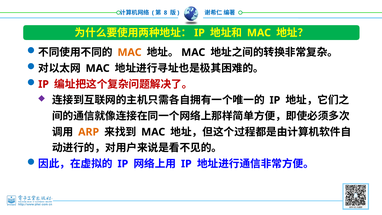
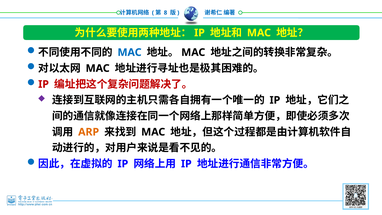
MAC colour: orange -> blue (130, 52)
